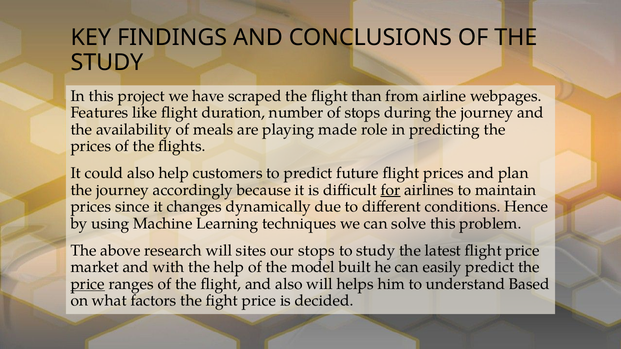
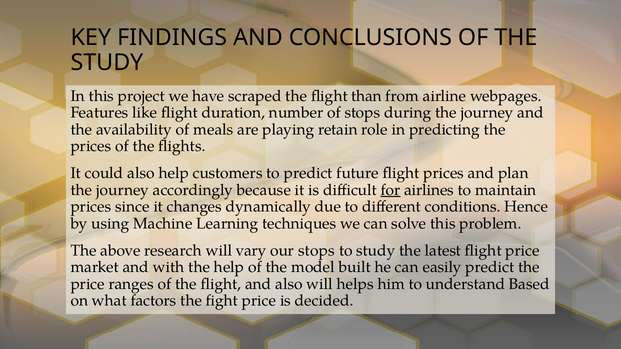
made: made -> retain (338, 130)
sites: sites -> vary (251, 251)
price underline: present -> none (88, 284)
